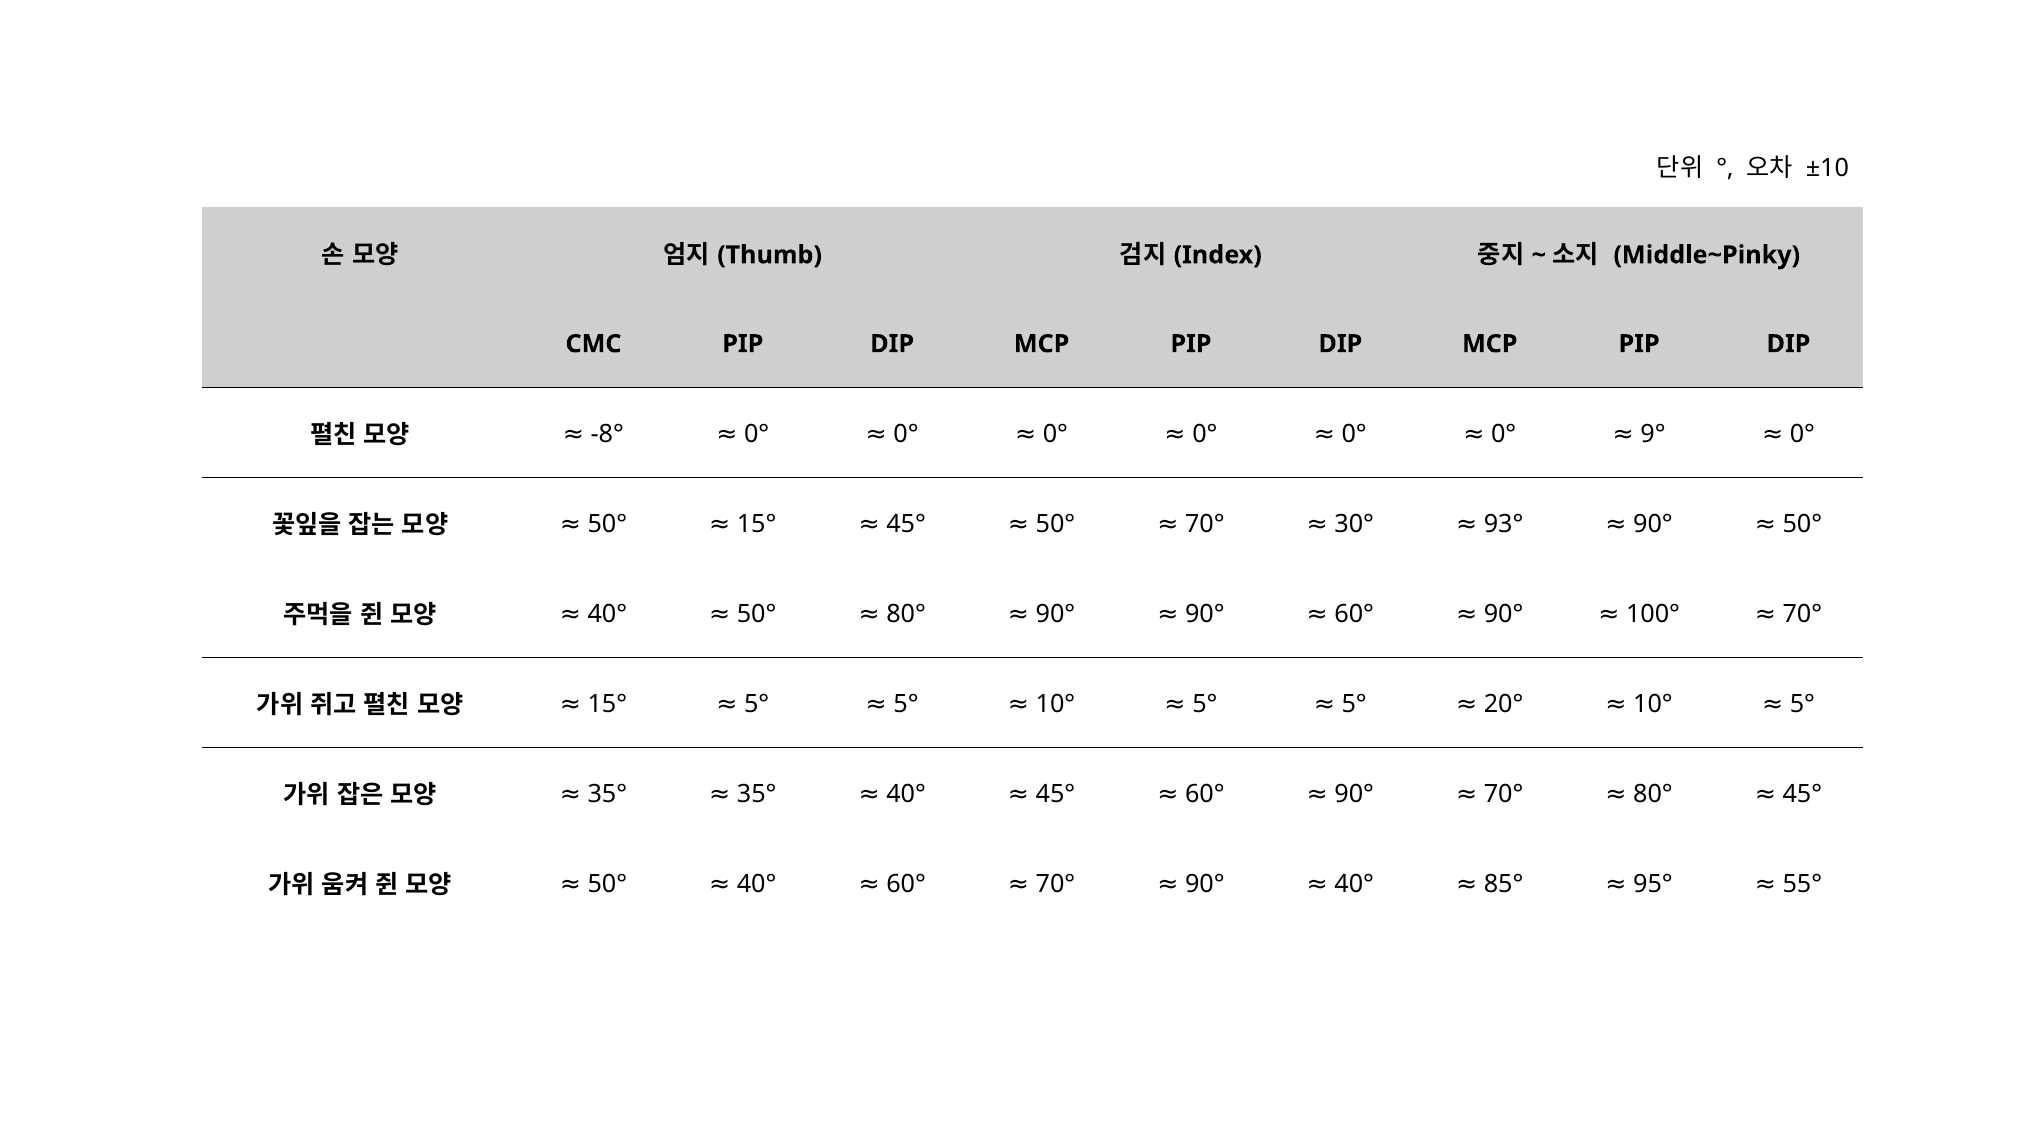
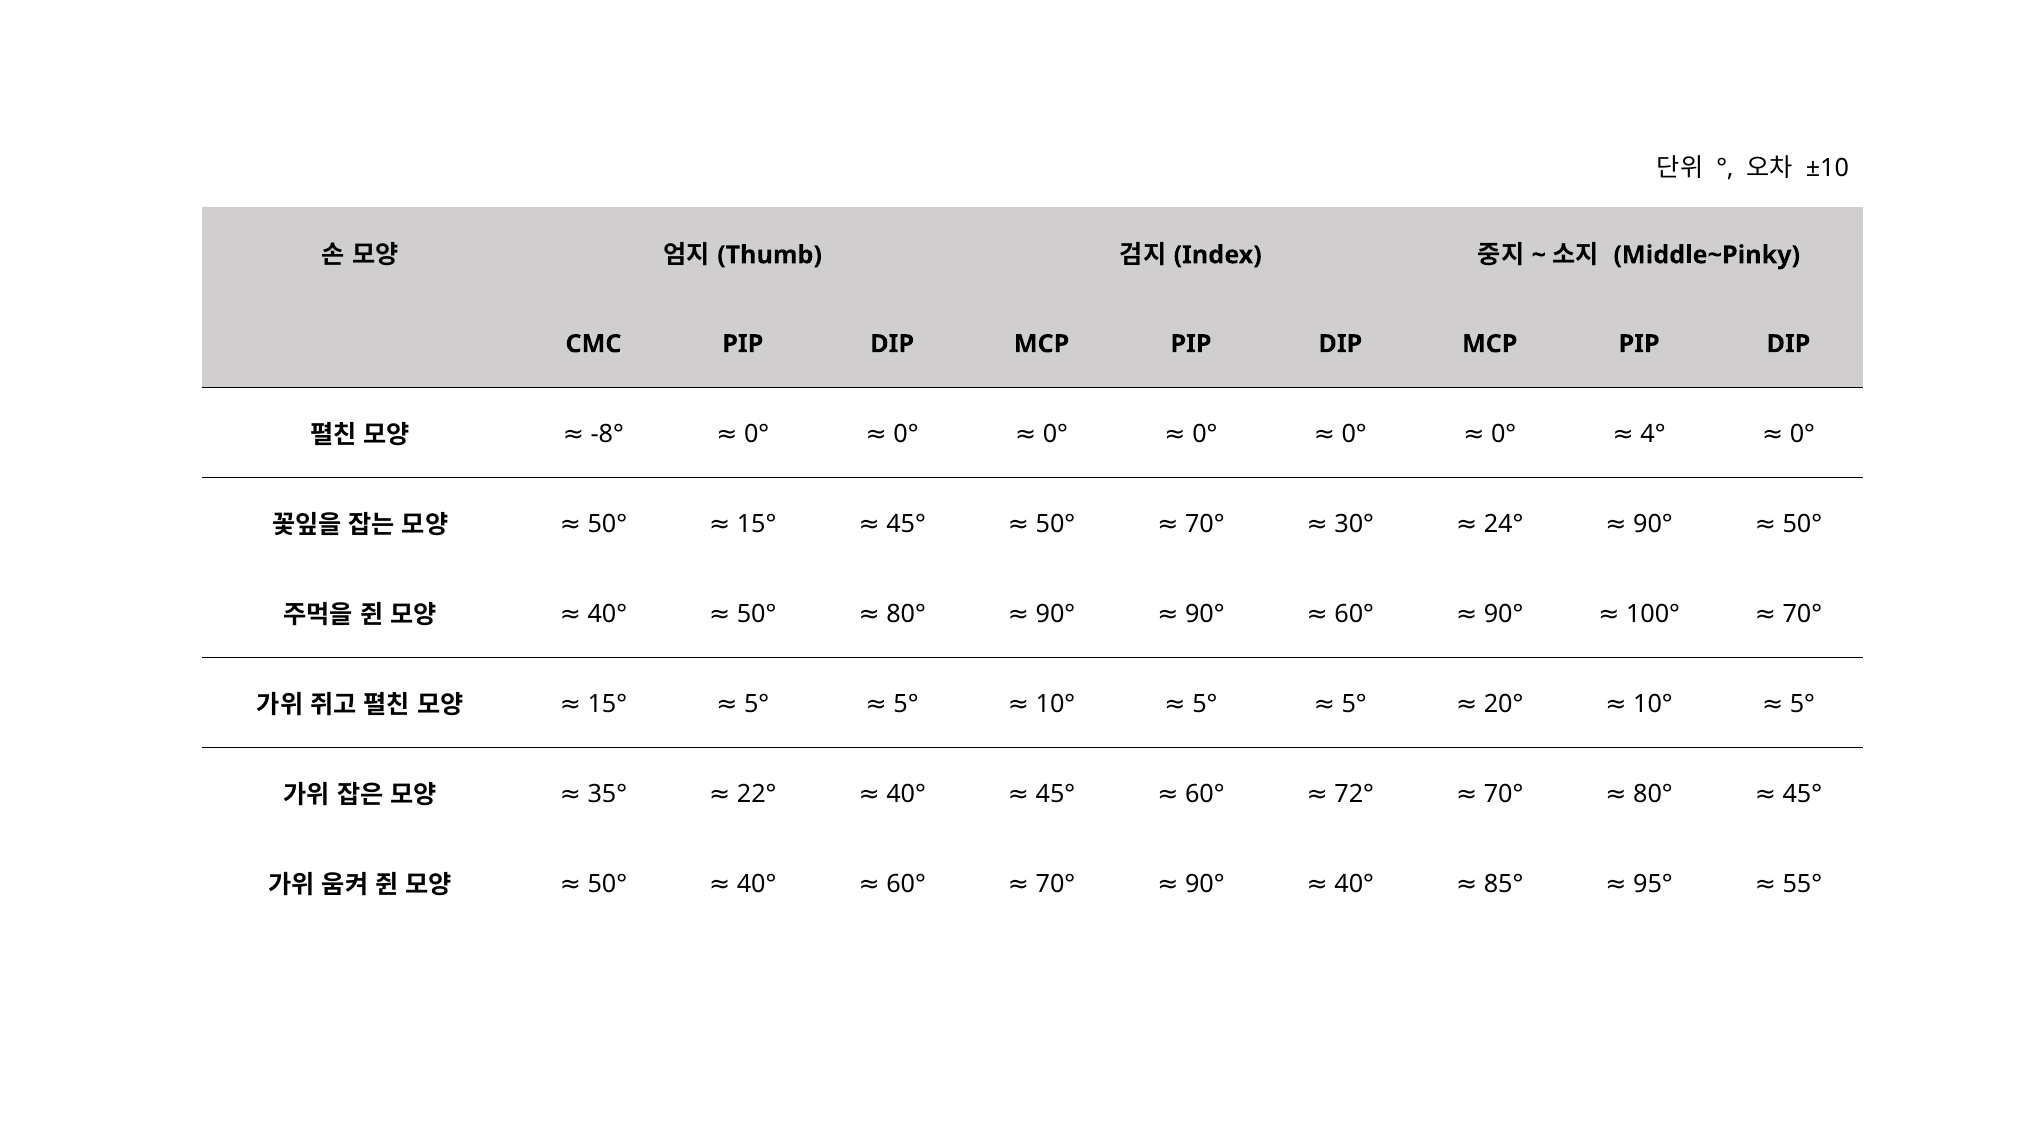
9°: 9° -> 4° (1653, 434)
93°: 93° -> 24° (1504, 524)
35°: 35° -> 22° (757, 794)
90°: 90° -> 72° (1354, 794)
